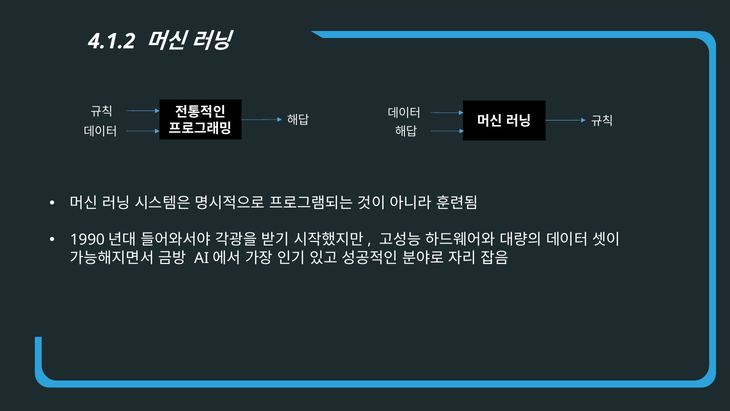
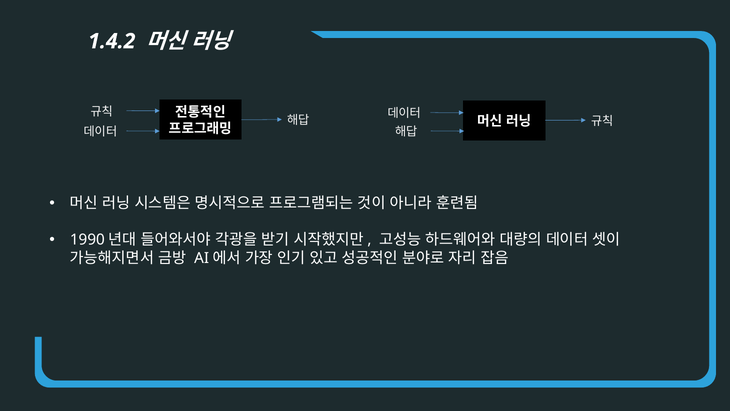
4.1.2: 4.1.2 -> 1.4.2 (112, 41)
